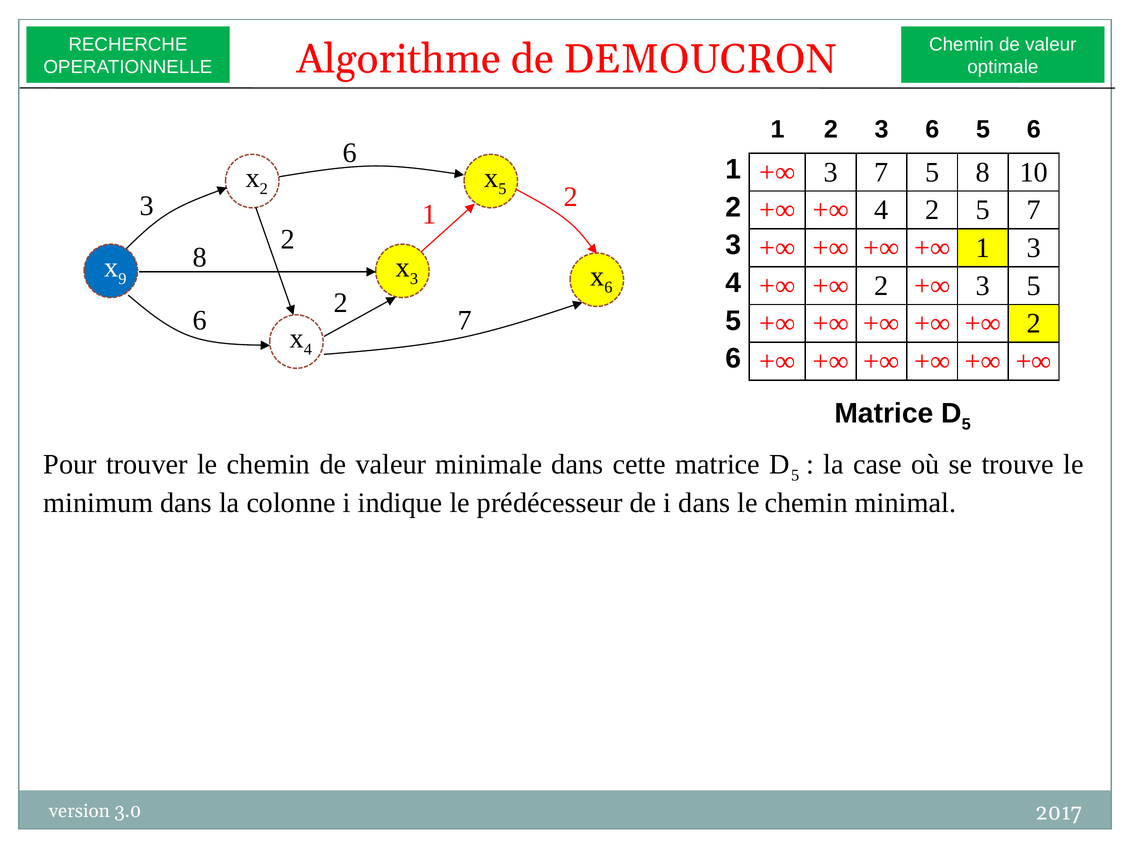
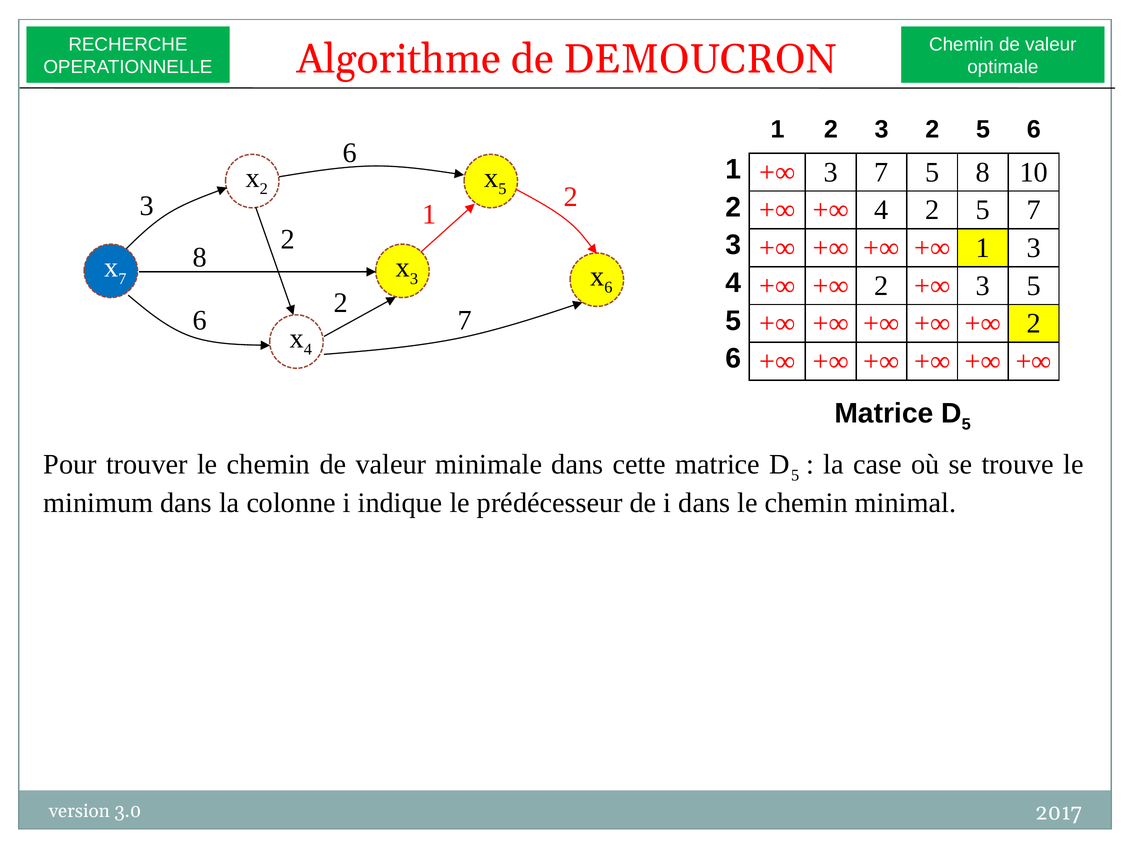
3 6: 6 -> 2 (932, 130)
9: 9 -> 7 (122, 279)
